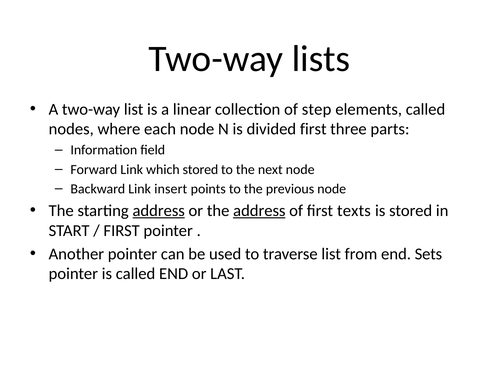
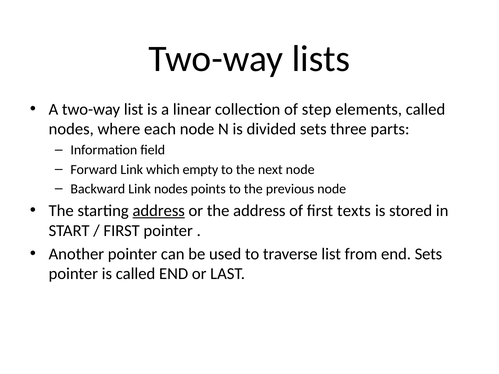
divided first: first -> sets (313, 129)
which stored: stored -> empty (200, 170)
Link insert: insert -> nodes (171, 189)
address underline: present -> none (259, 211)
